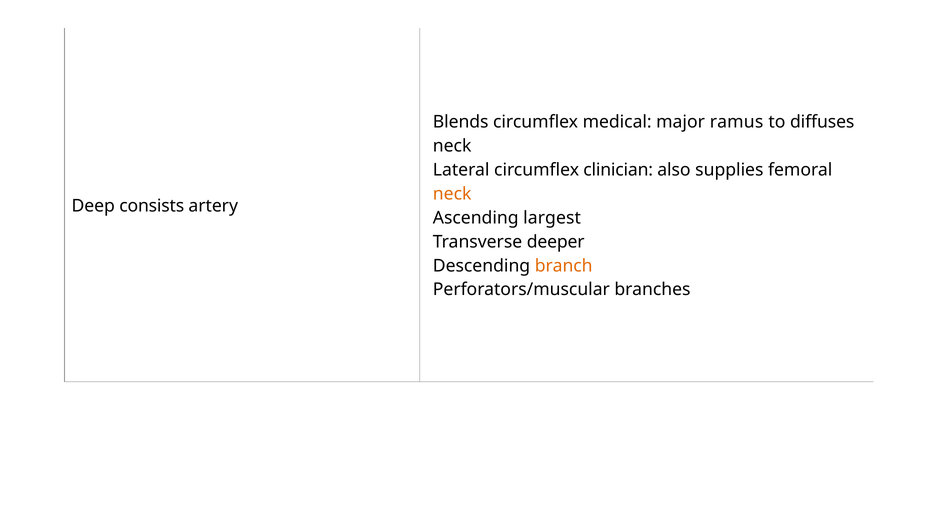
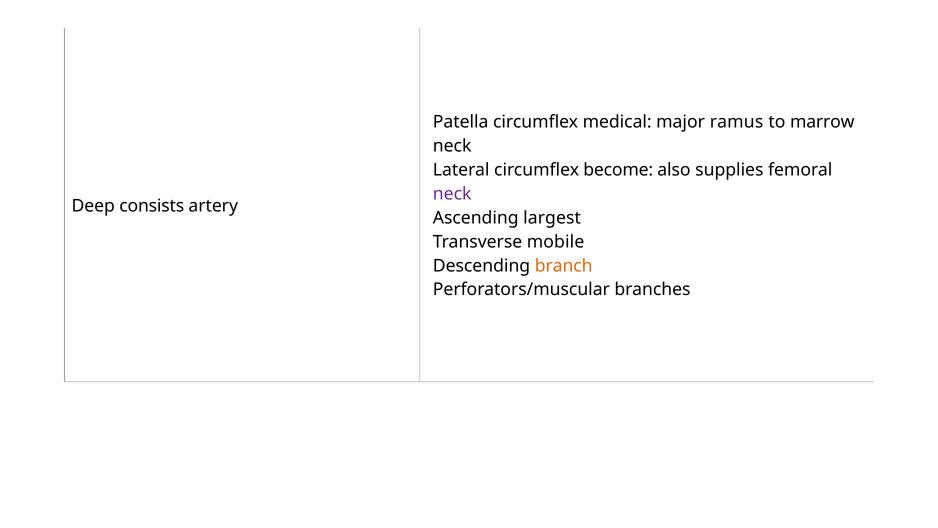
Blends: Blends -> Patella (461, 122)
diffuses: diffuses -> marrow (822, 122)
clinician: clinician -> become (618, 170)
neck colour: orange -> purple (452, 194)
deeper: deeper -> mobile (556, 242)
